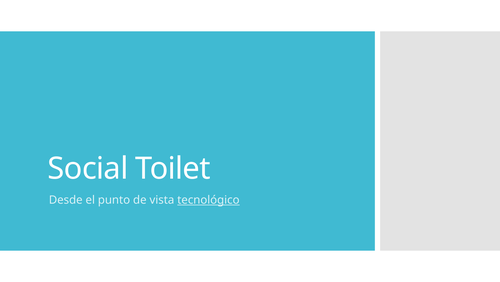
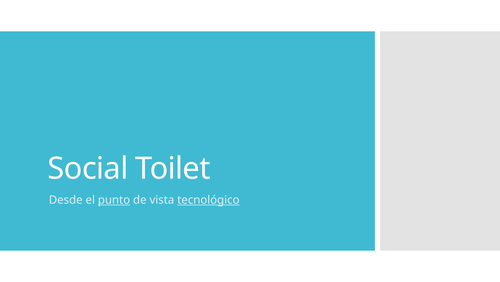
punto underline: none -> present (114, 200)
